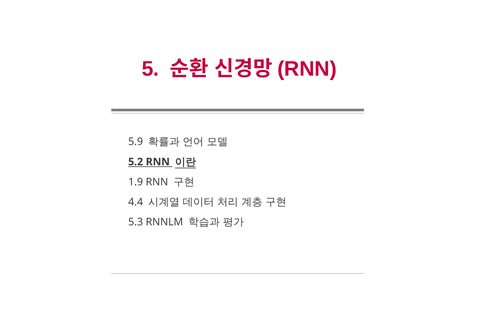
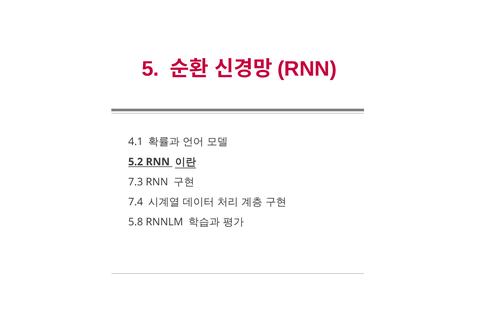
5.9: 5.9 -> 4.1 (136, 142)
1.9: 1.9 -> 7.3 (136, 182)
4.4: 4.4 -> 7.4 (136, 202)
5.3: 5.3 -> 5.8 (136, 222)
